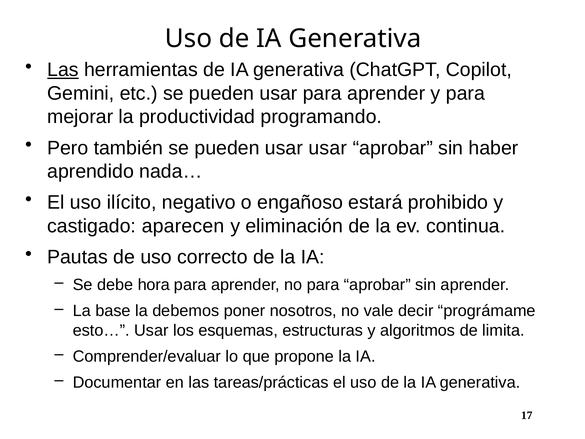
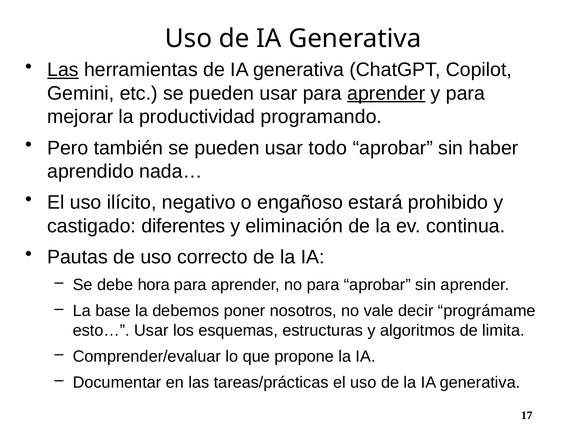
aprender underline: none -> present (386, 93)
usar usar: usar -> todo (328, 148)
aparecen: aparecen -> diferentes (183, 226)
